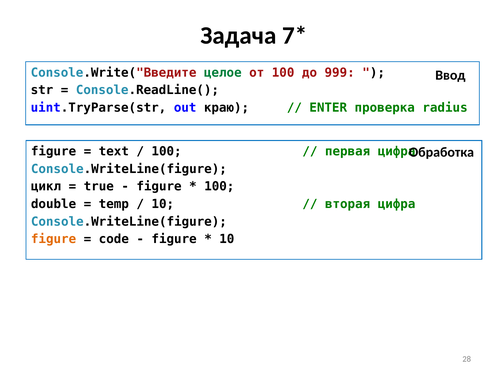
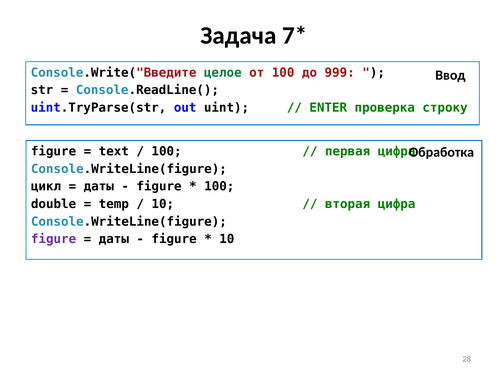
краю: краю -> uint (227, 108)
radius: radius -> строку (445, 108)
true: true -> даты (99, 186)
figure colour: orange -> purple (54, 239)
code: code -> даты (114, 239)
